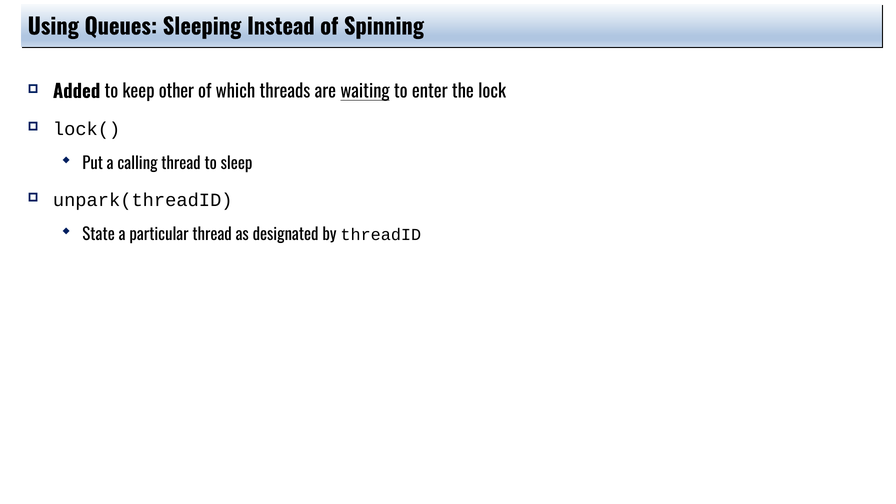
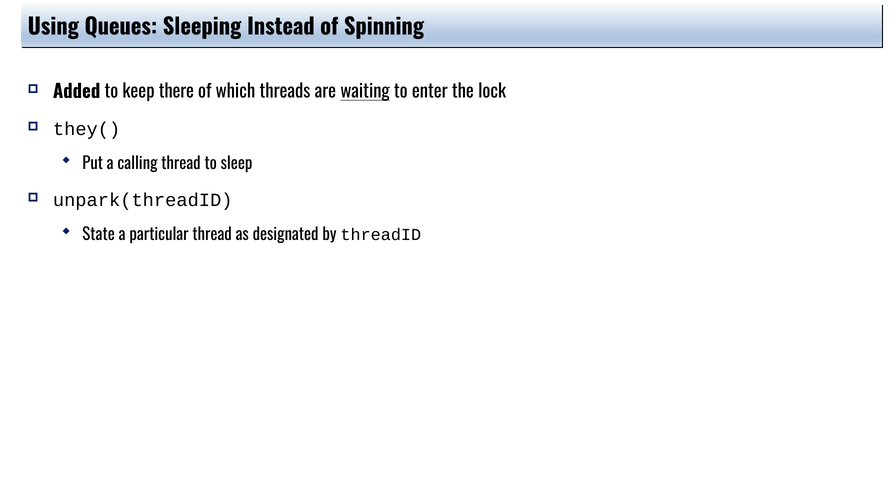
other: other -> there (176, 92)
lock(: lock( -> they( (87, 129)
